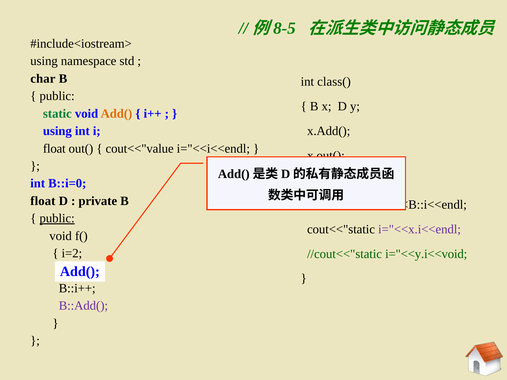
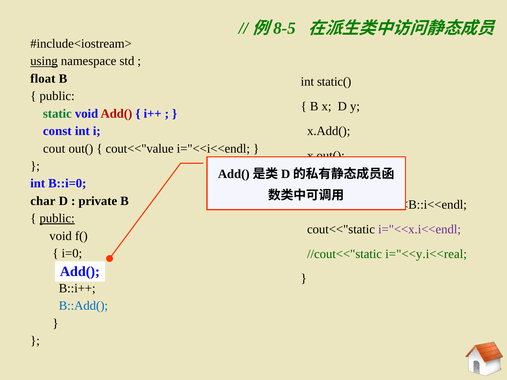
using underline: none -> present (44, 61)
char: char -> float (43, 79)
class(: class( -> static( (334, 82)
Add( colour: orange -> red (116, 114)
using: using -> const (57, 131)
float: float -> cout (54, 149)
float: float -> char (43, 201)
i=2: i=2 -> i=0 (72, 254)
i="<<y.i<<void: i="<<y.i<<void -> i="<<y.i<<real (426, 254)
B::Add( colour: purple -> blue (83, 306)
